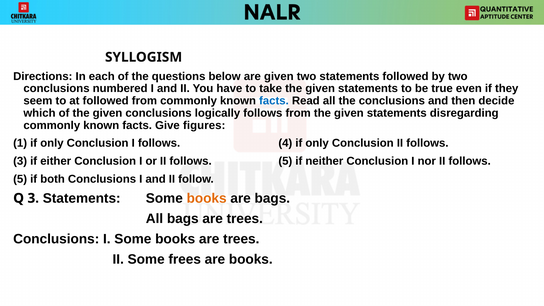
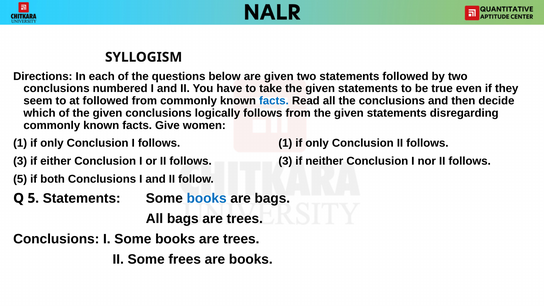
figures: figures -> women (204, 125)
follows 4: 4 -> 1 (285, 143)
or II follows 5: 5 -> 3 (285, 161)
Q 3: 3 -> 5 (31, 198)
books colour: orange -> blue (207, 198)
